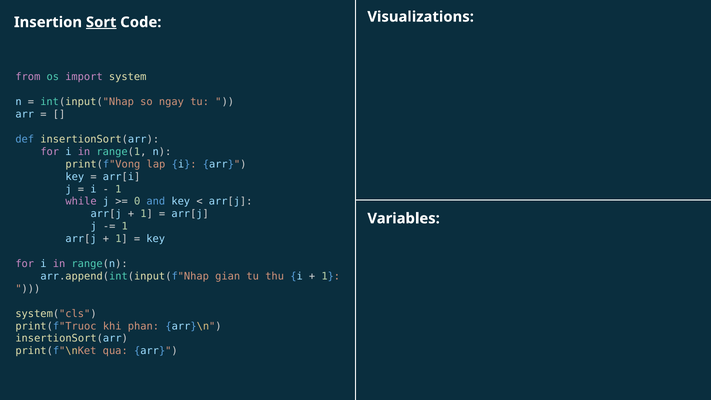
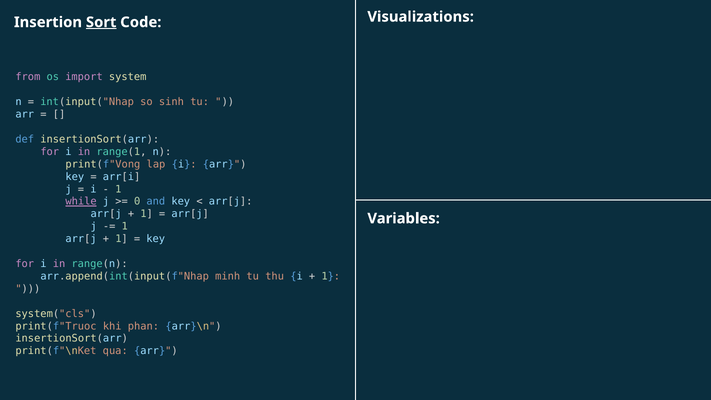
ngay: ngay -> sinh (171, 102)
while underline: none -> present (81, 202)
gian: gian -> minh (228, 276)
